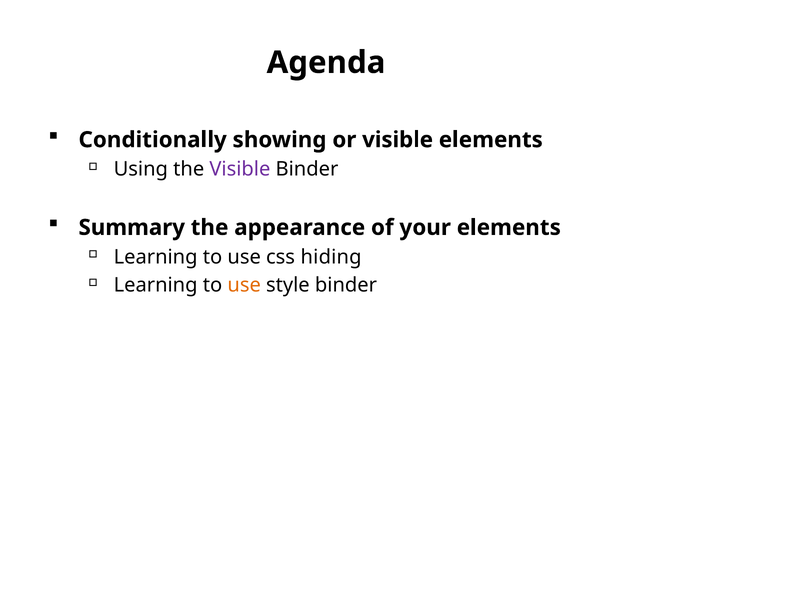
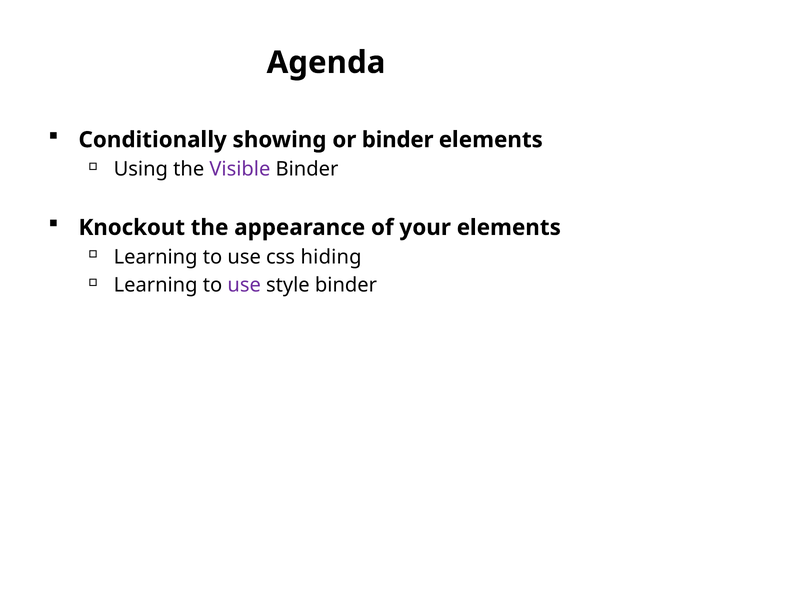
or visible: visible -> binder (398, 140)
Summary: Summary -> Knockout (132, 227)
use colour: orange -> purple (244, 285)
